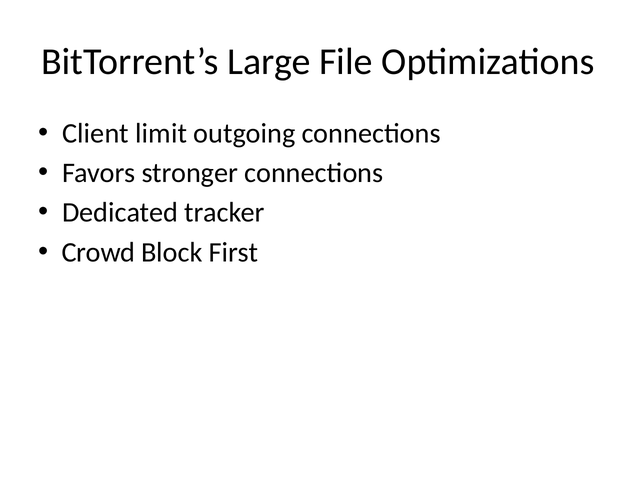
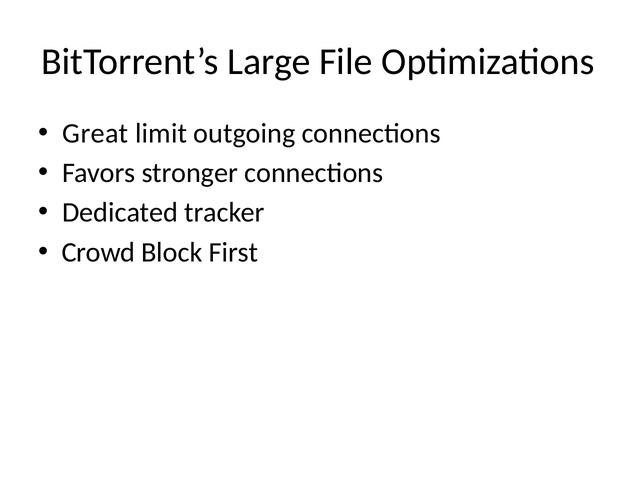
Client: Client -> Great (95, 133)
